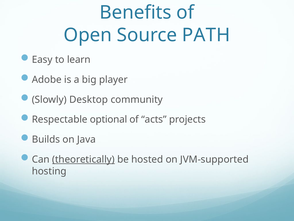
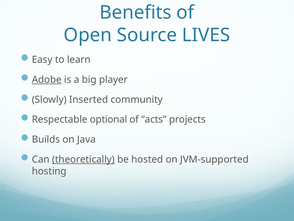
PATH: PATH -> LIVES (206, 35)
Adobe underline: none -> present (47, 79)
Desktop: Desktop -> Inserted (89, 99)
